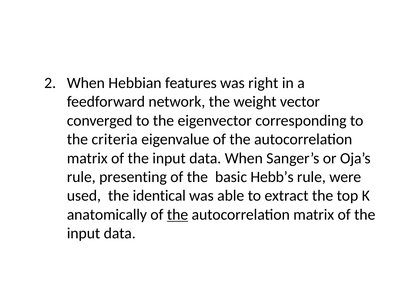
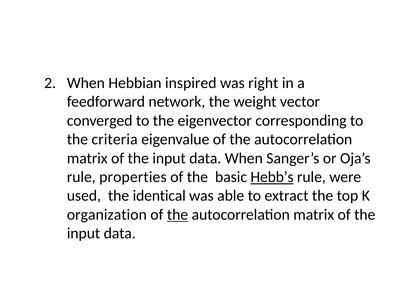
features: features -> inspired (191, 83)
presenting: presenting -> properties (133, 177)
Hebb’s underline: none -> present (272, 177)
anatomically: anatomically -> organization (107, 214)
